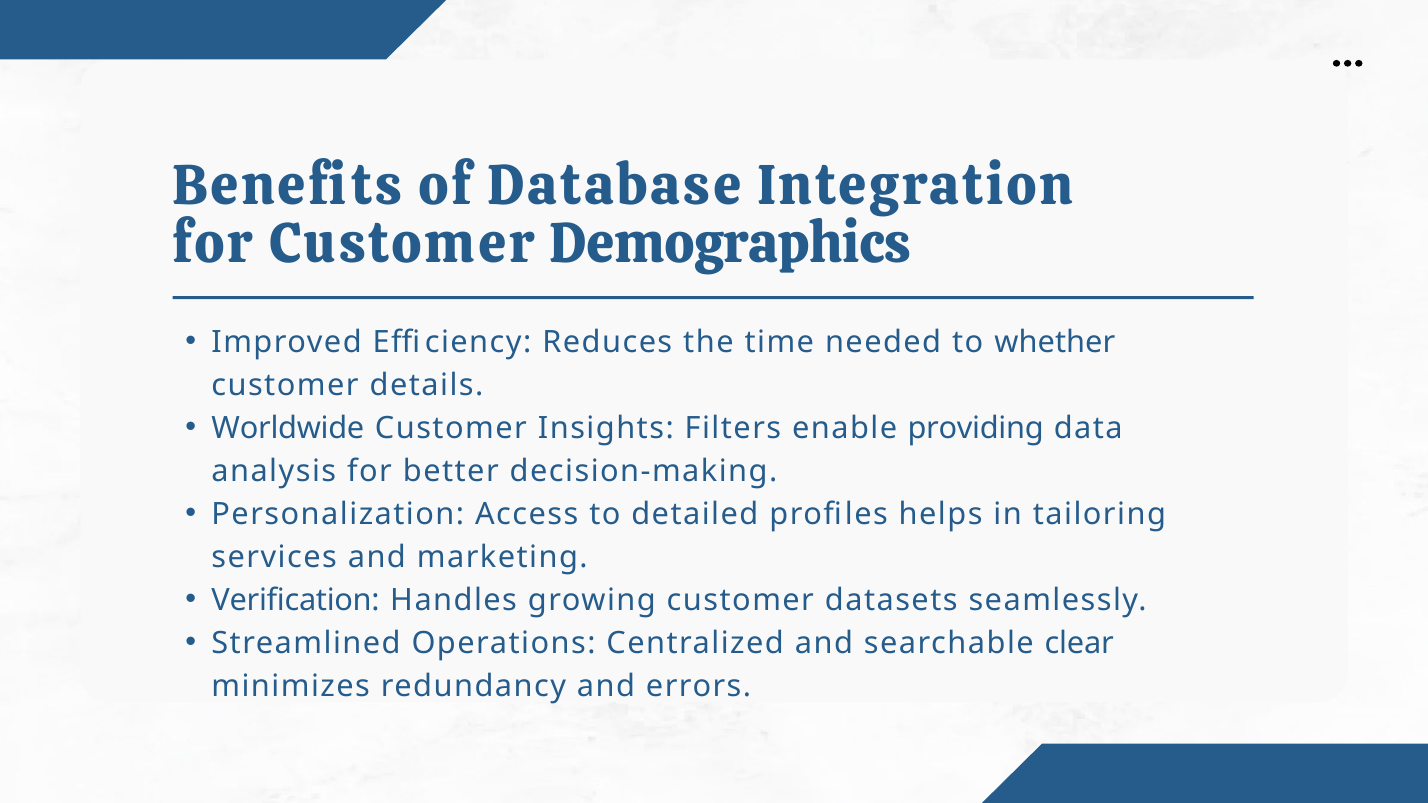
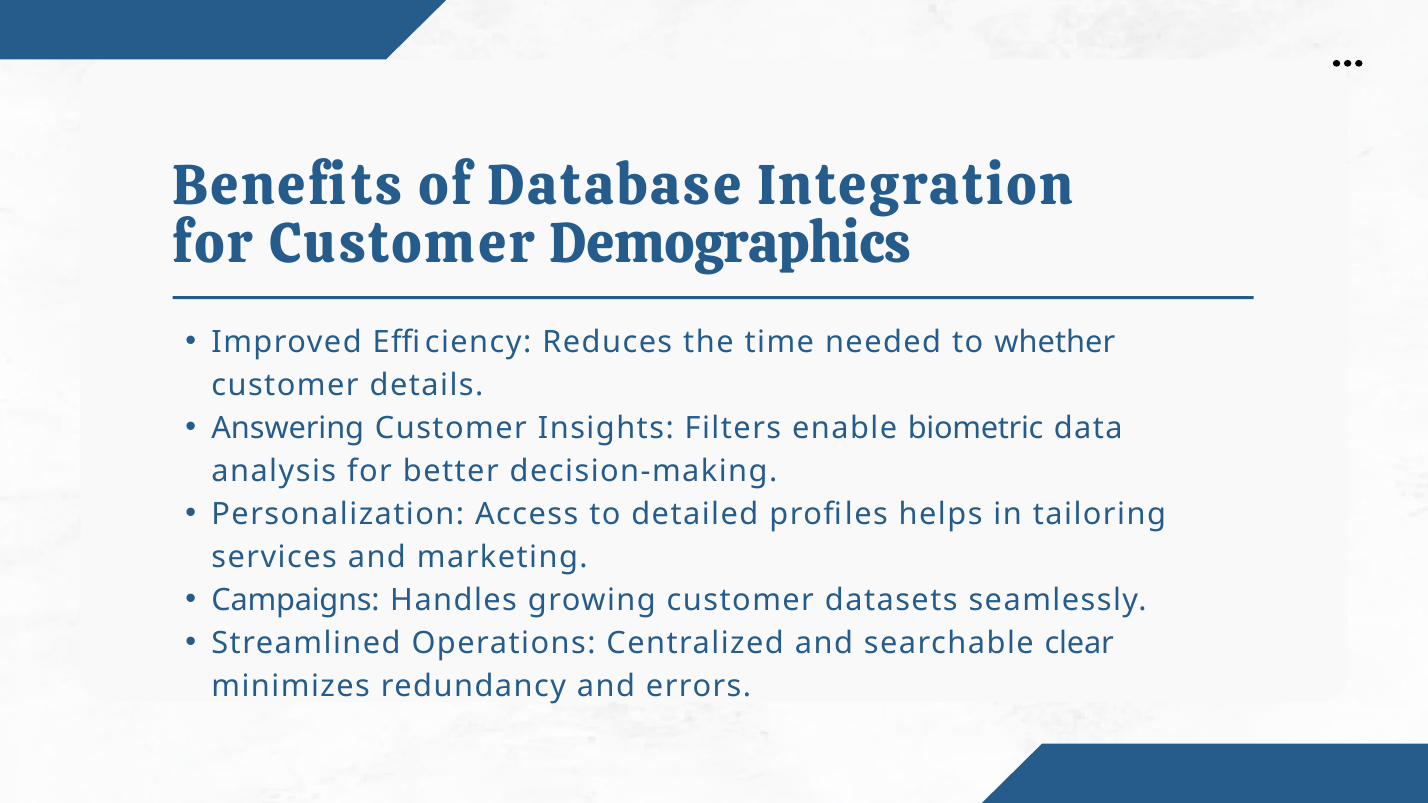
Worldwide: Worldwide -> Answering (288, 428)
providing: providing -> biometric (976, 428)
Verification: Verification -> Campaigns (296, 601)
